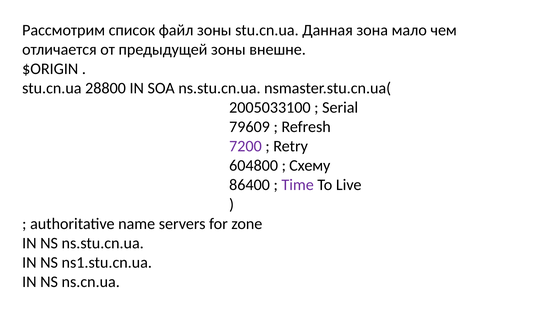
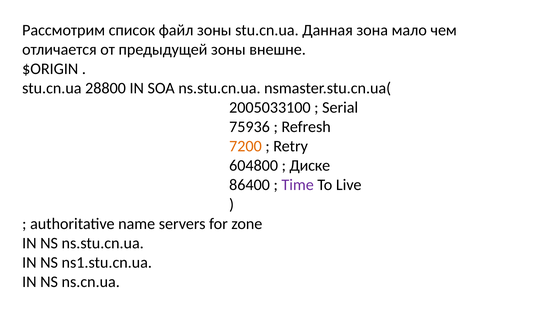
79609: 79609 -> 75936 (250, 127)
7200 colour: purple -> orange (245, 146)
Схему: Схему -> Диске (310, 165)
